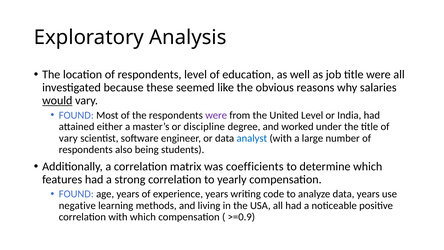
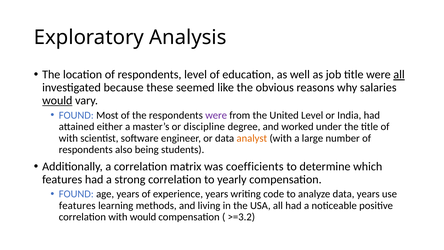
all underline: none -> present (399, 75)
vary: vary -> with (68, 138)
analyst colour: blue -> orange (252, 138)
negative: negative -> features (77, 205)
with which: which -> would (143, 217)
>=0.9: >=0.9 -> >=3.2 (241, 217)
